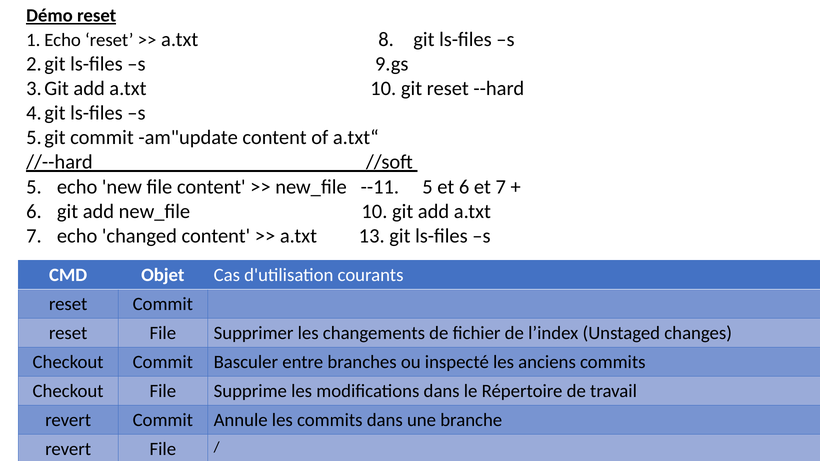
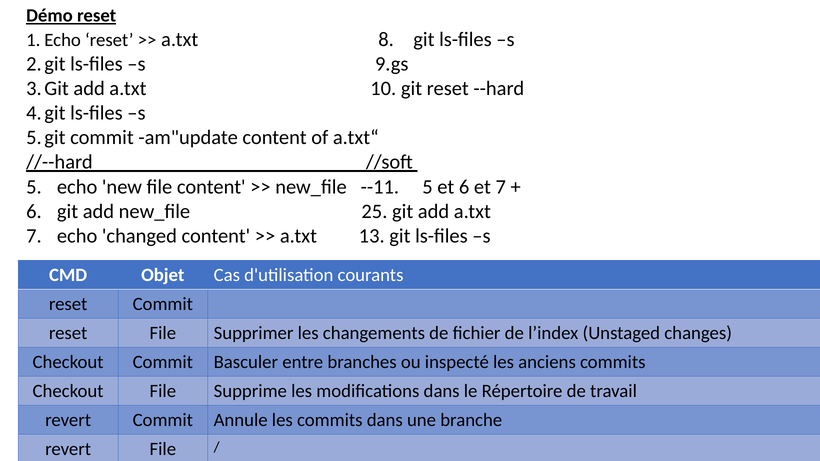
new_file 10: 10 -> 25 (374, 212)
